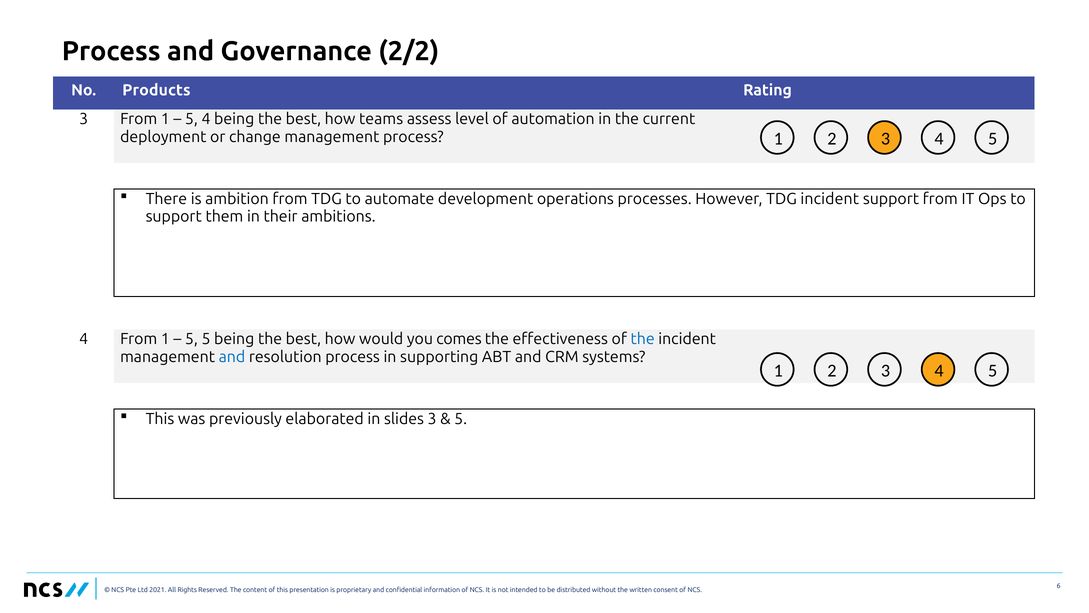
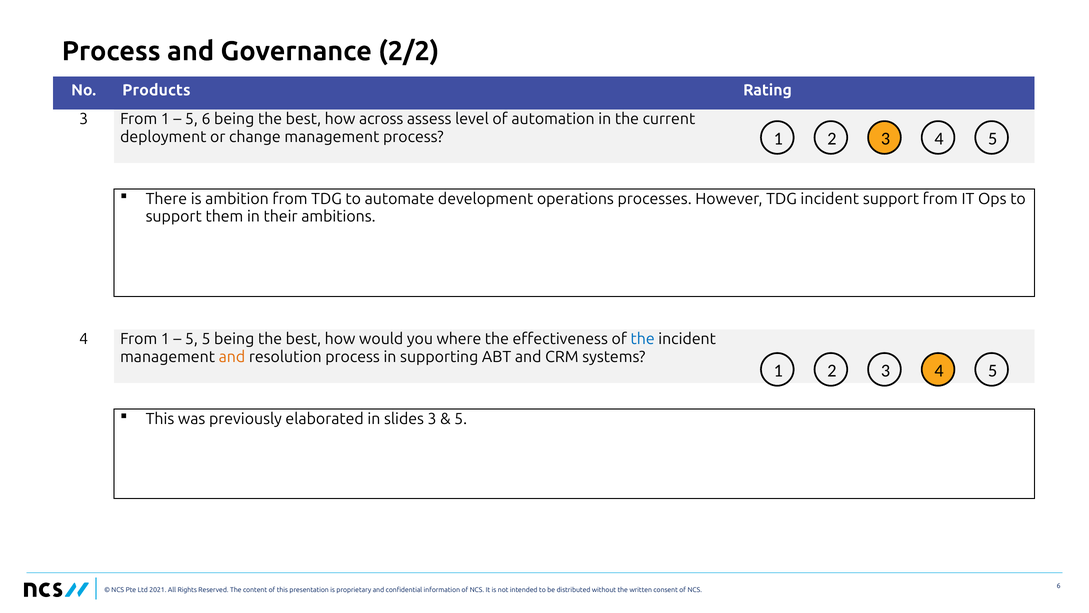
5 4: 4 -> 6 (206, 119)
teams: teams -> across (381, 119)
comes: comes -> where (459, 339)
and colour: blue -> orange (232, 357)
